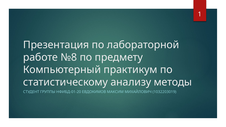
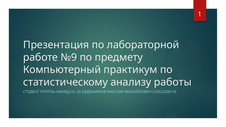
№8: №8 -> №9 (69, 57)
методы: методы -> работы (173, 82)
